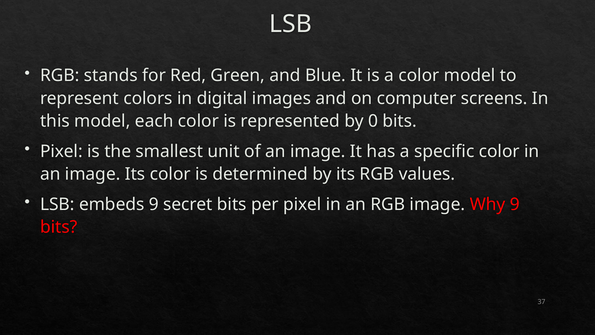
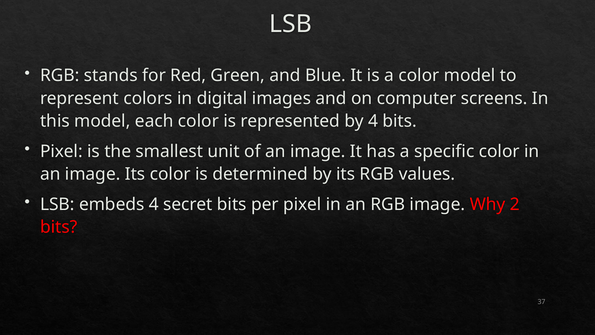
by 0: 0 -> 4 (373, 121)
embeds 9: 9 -> 4 (154, 204)
Why 9: 9 -> 2 (515, 204)
